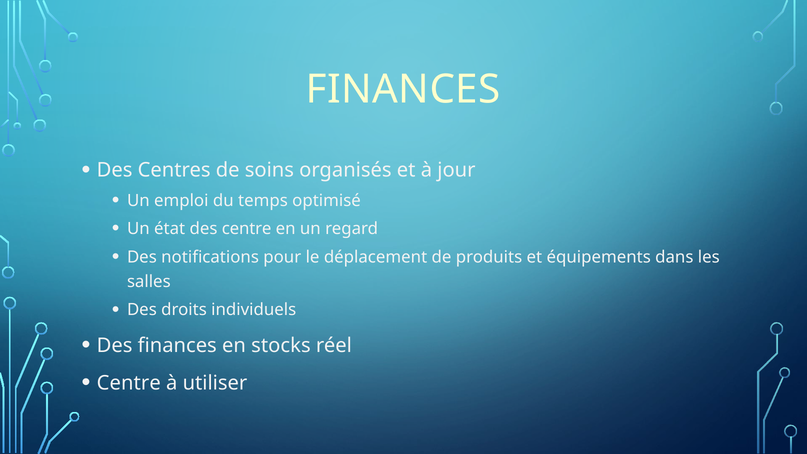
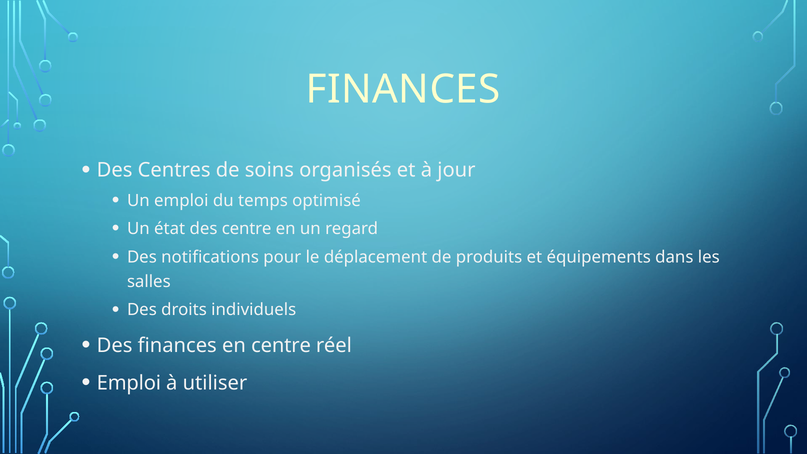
en stocks: stocks -> centre (281, 346)
Centre: Centre -> Emploi (129, 383)
